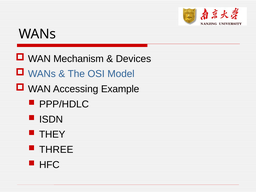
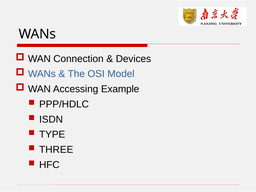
Mechanism: Mechanism -> Connection (78, 59)
THEY: THEY -> TYPE (52, 134)
